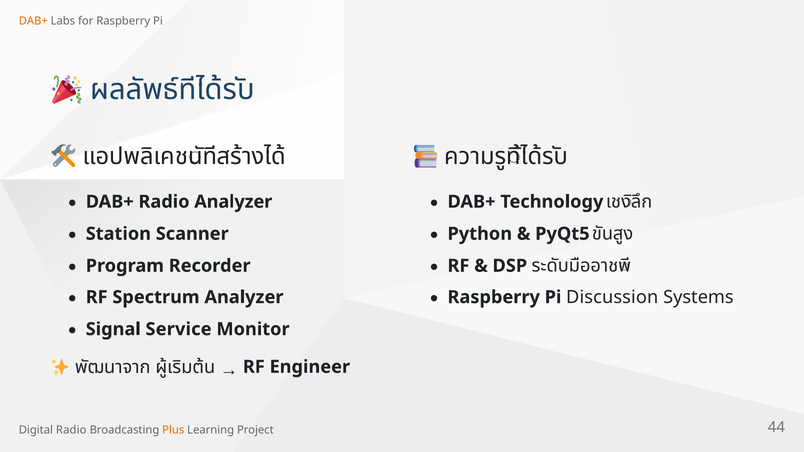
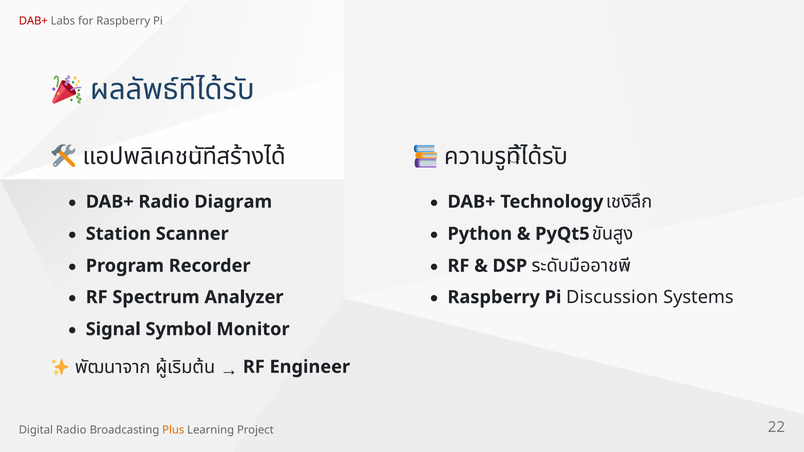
DAB+ colour: orange -> red (33, 21)
Radio Analyzer: Analyzer -> Diagram (233, 202)
Service: Service -> Symbol (179, 329)
44: 44 -> 22 (776, 427)
